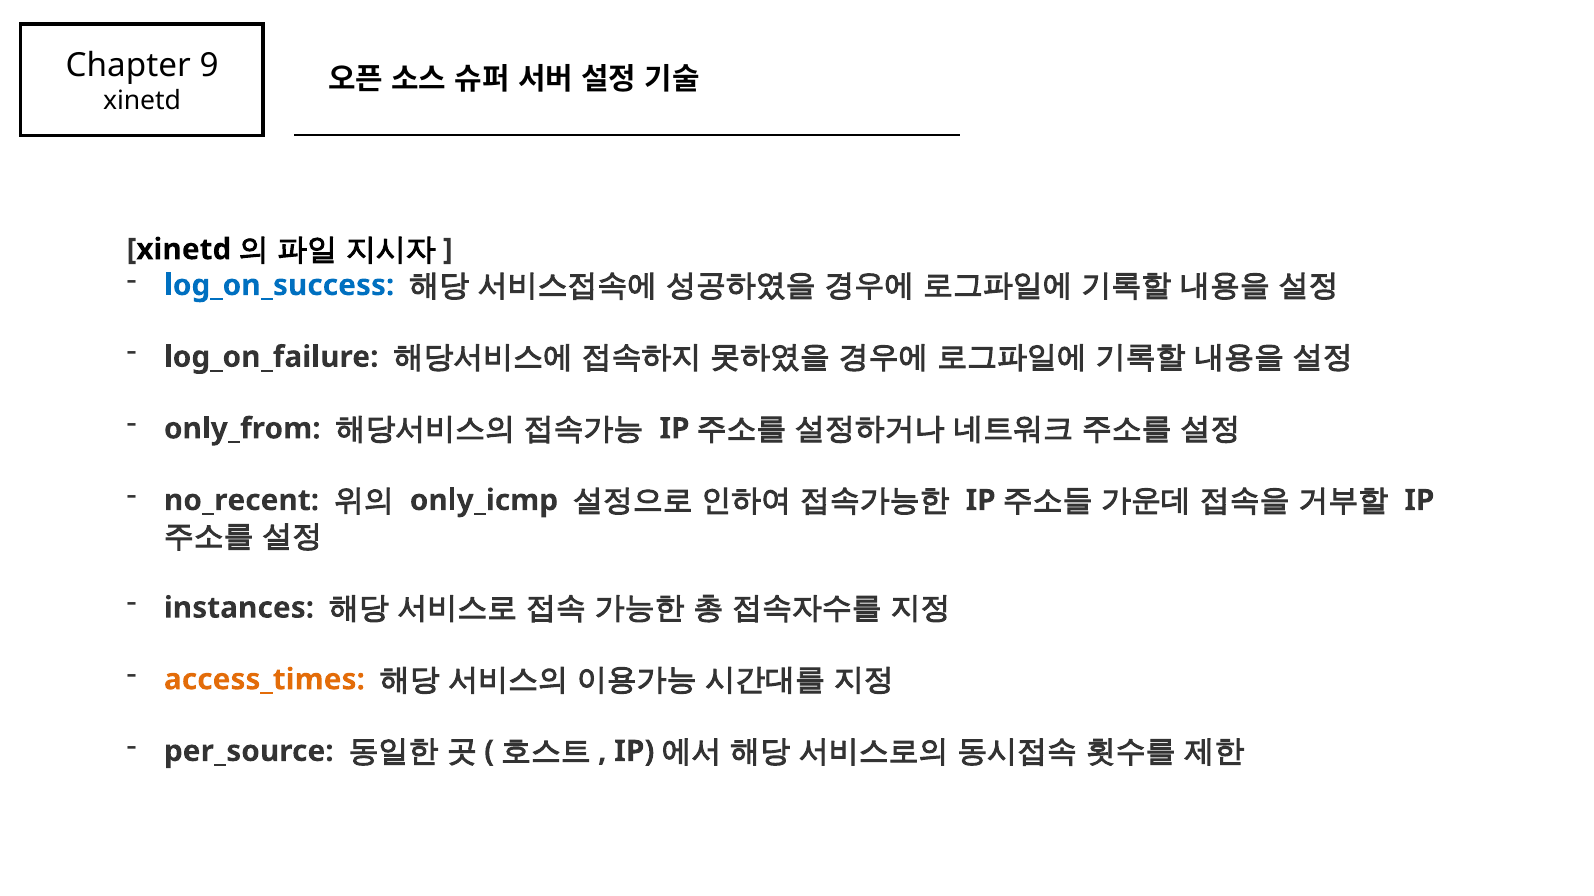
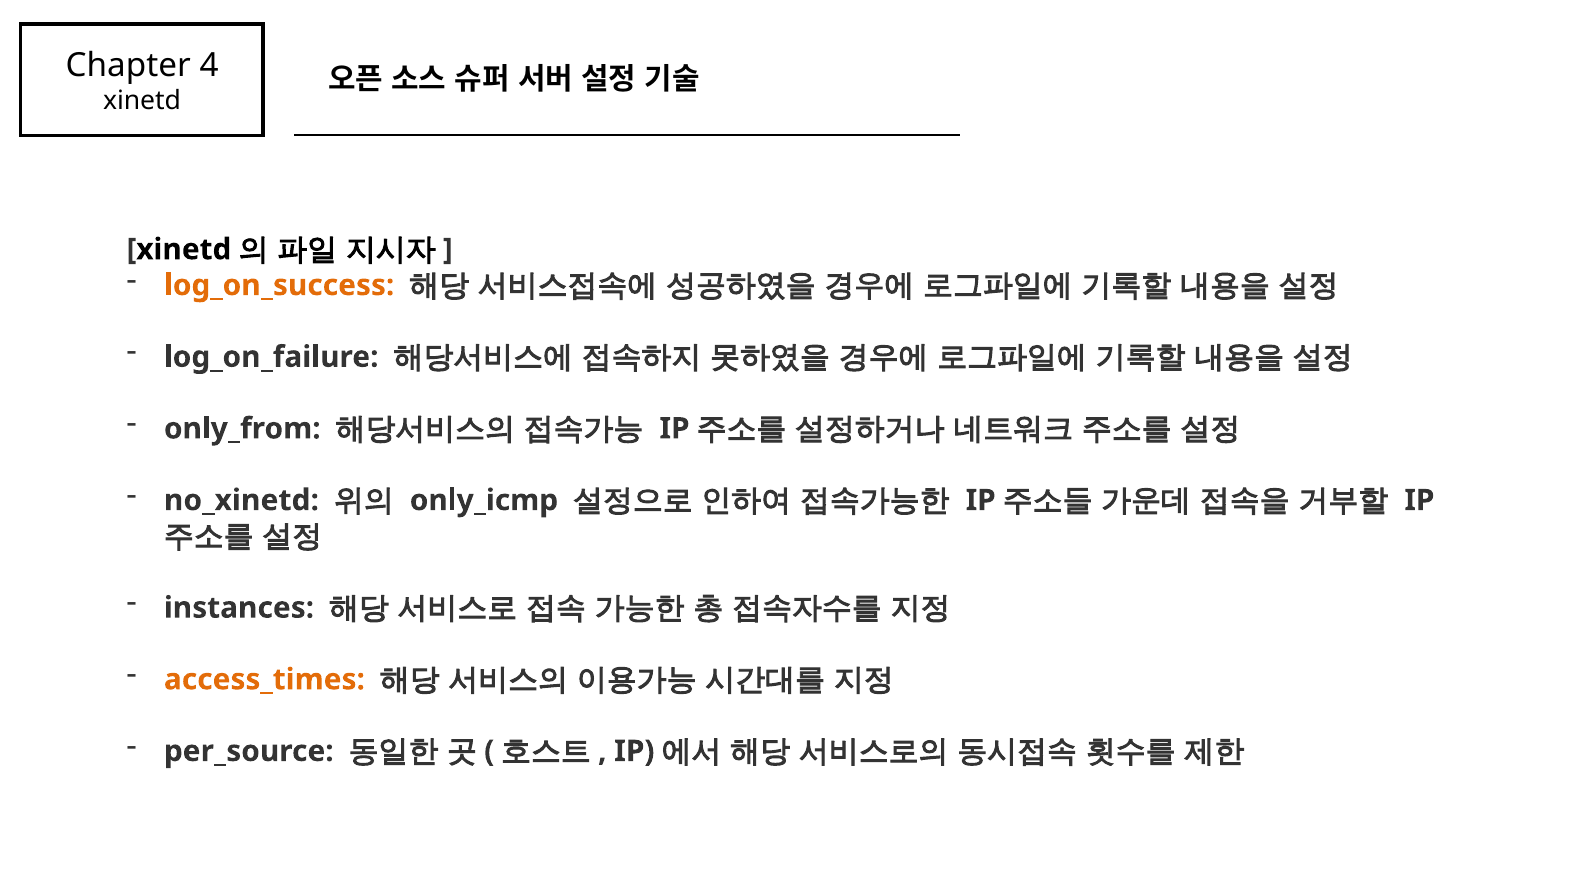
9: 9 -> 4 (209, 65)
log_on_success colour: blue -> orange (279, 285)
no_recent: no_recent -> no_xinetd (241, 501)
